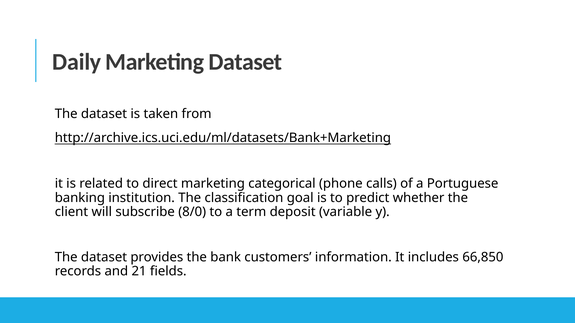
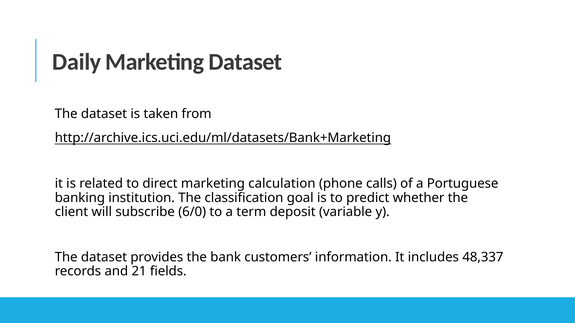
categorical: categorical -> calculation (282, 184)
8/0: 8/0 -> 6/0 (192, 212)
66,850: 66,850 -> 48,337 (483, 257)
